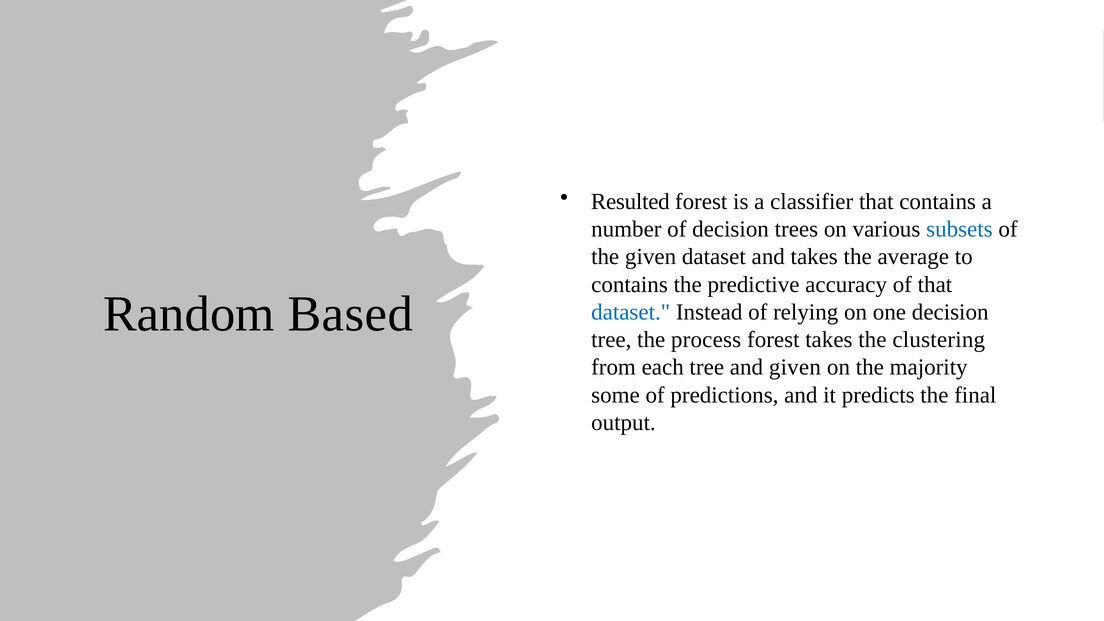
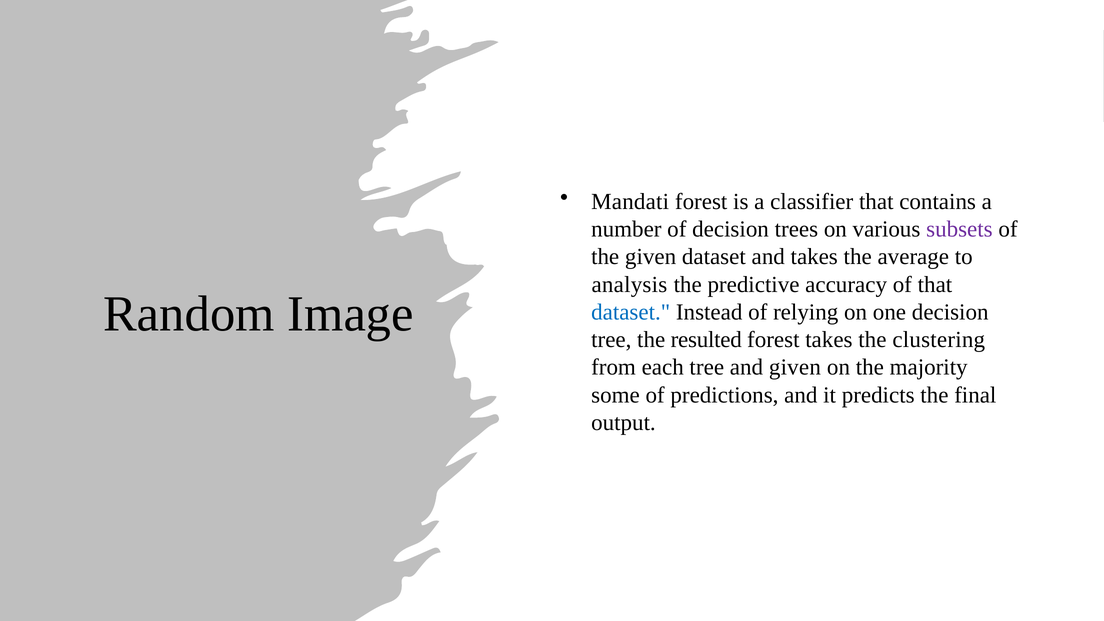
Resulted: Resulted -> Mandati (630, 202)
subsets colour: blue -> purple (959, 229)
contains: contains -> analysis (629, 284)
Based: Based -> Image (351, 314)
process: process -> resulted (706, 340)
